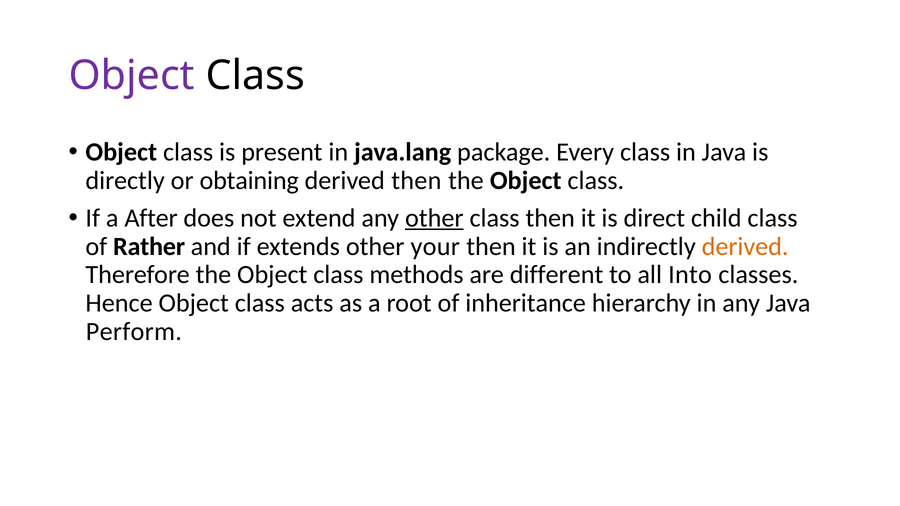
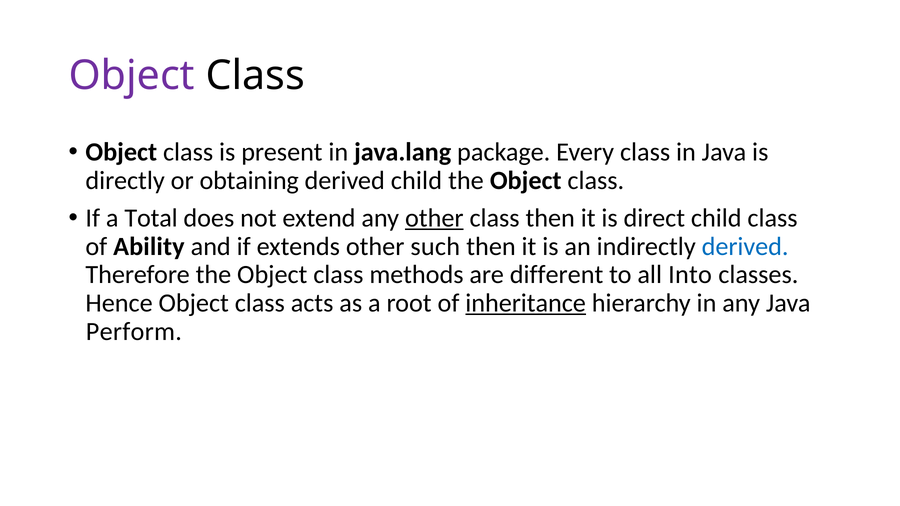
derived then: then -> child (416, 181)
After: After -> Total (151, 218)
Rather: Rather -> Ability (149, 247)
your: your -> such (435, 247)
derived colour: orange -> blue (745, 247)
inheritance underline: none -> present (526, 303)
